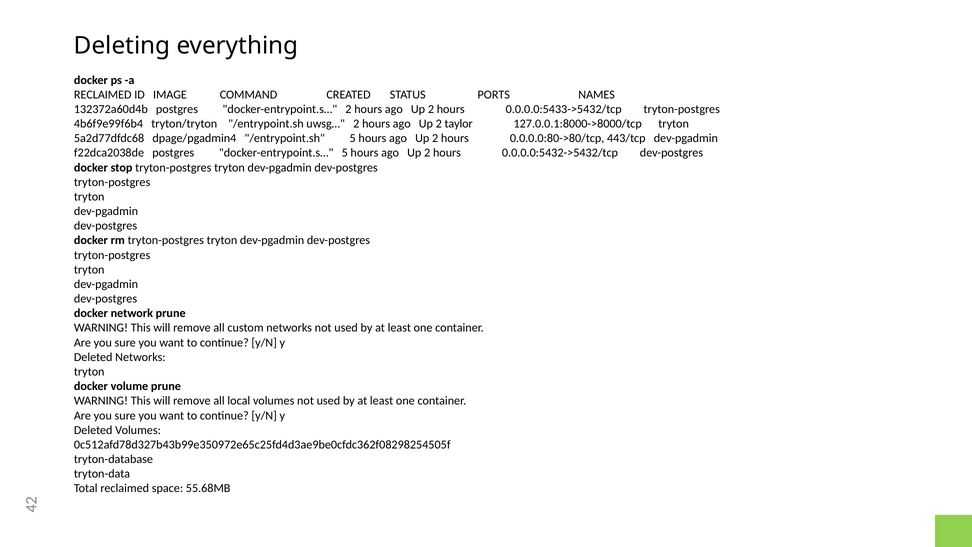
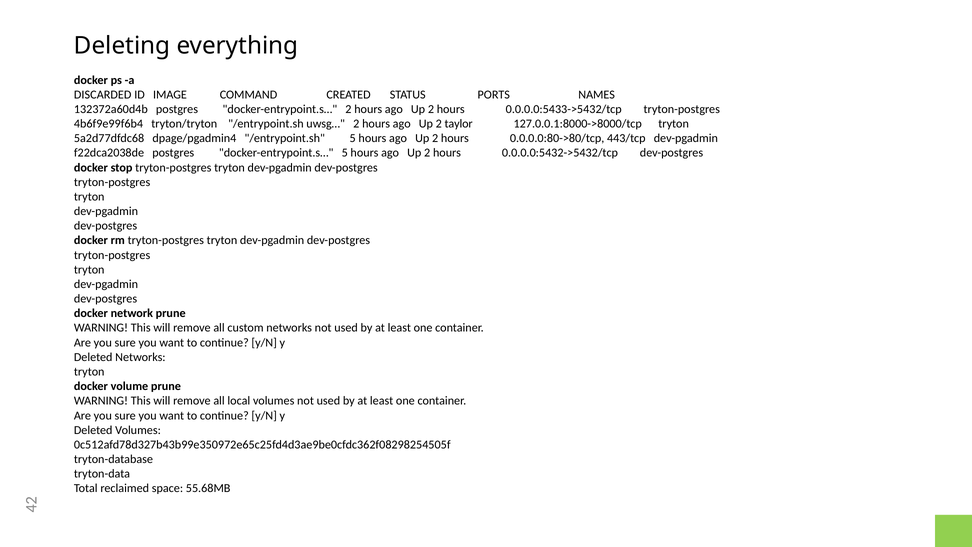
RECLAIMED: RECLAIMED -> DISCARDED (103, 95)
